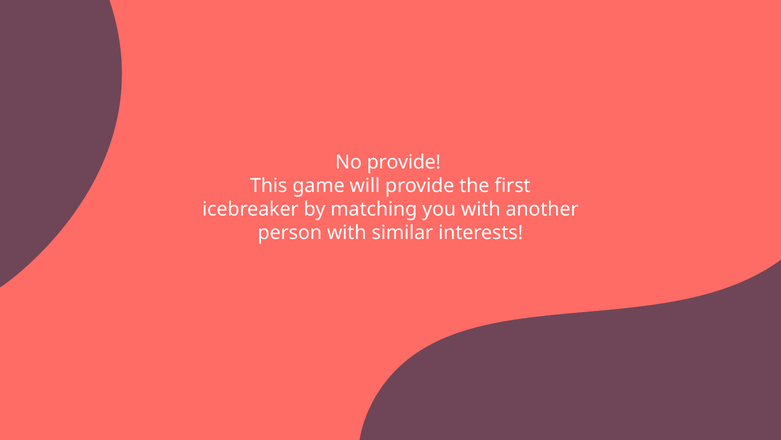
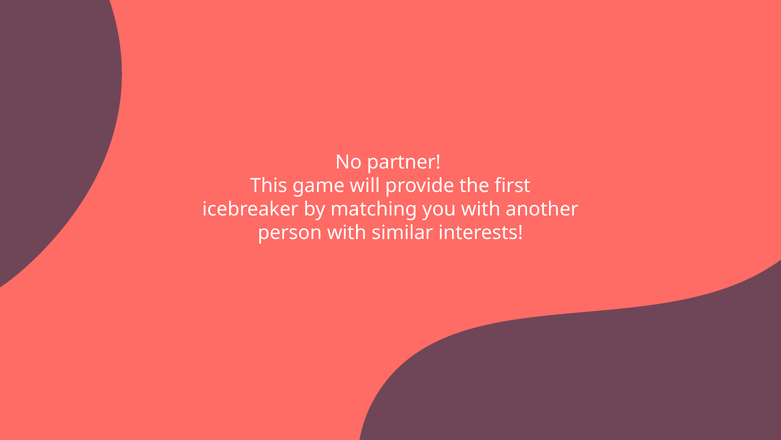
No provide: provide -> partner (404, 162)
